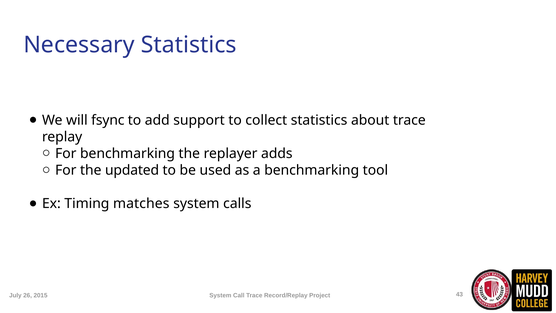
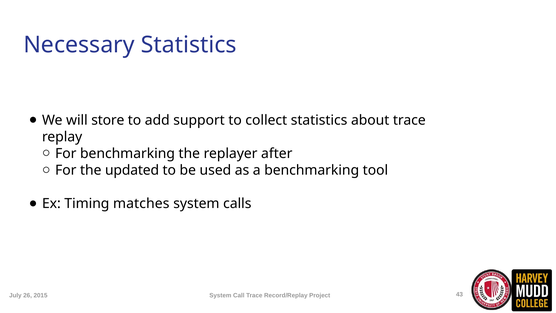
fsync: fsync -> store (108, 120)
adds: adds -> after (277, 153)
